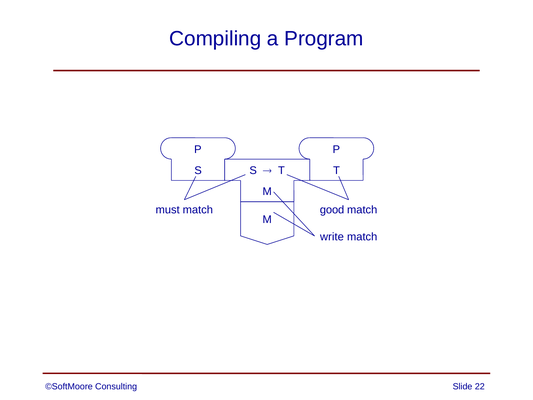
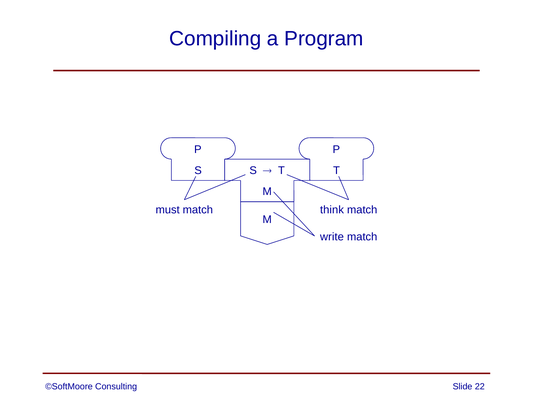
good: good -> think (332, 210)
